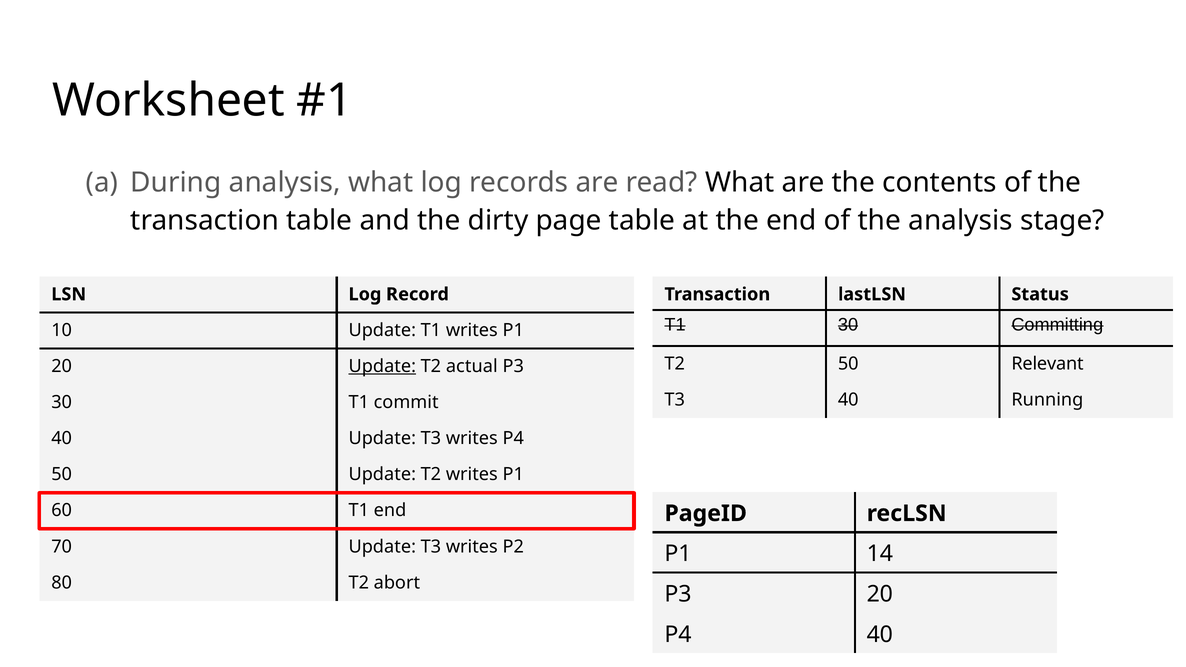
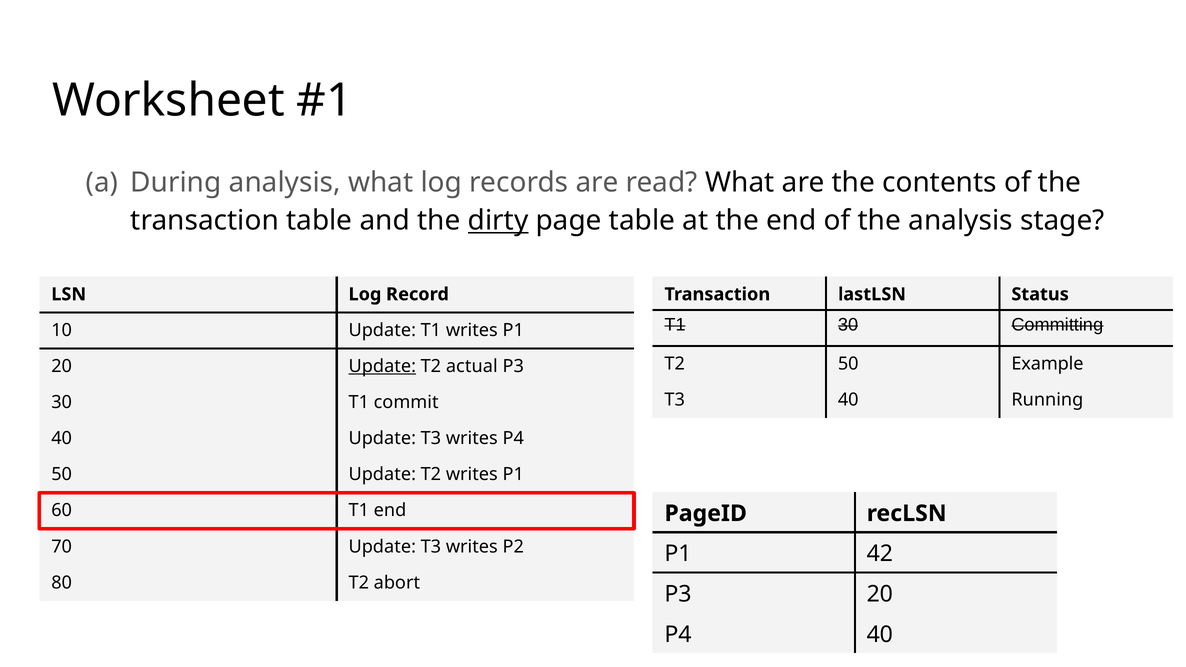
dirty underline: none -> present (498, 221)
Relevant: Relevant -> Example (1047, 364)
14: 14 -> 42 (880, 554)
